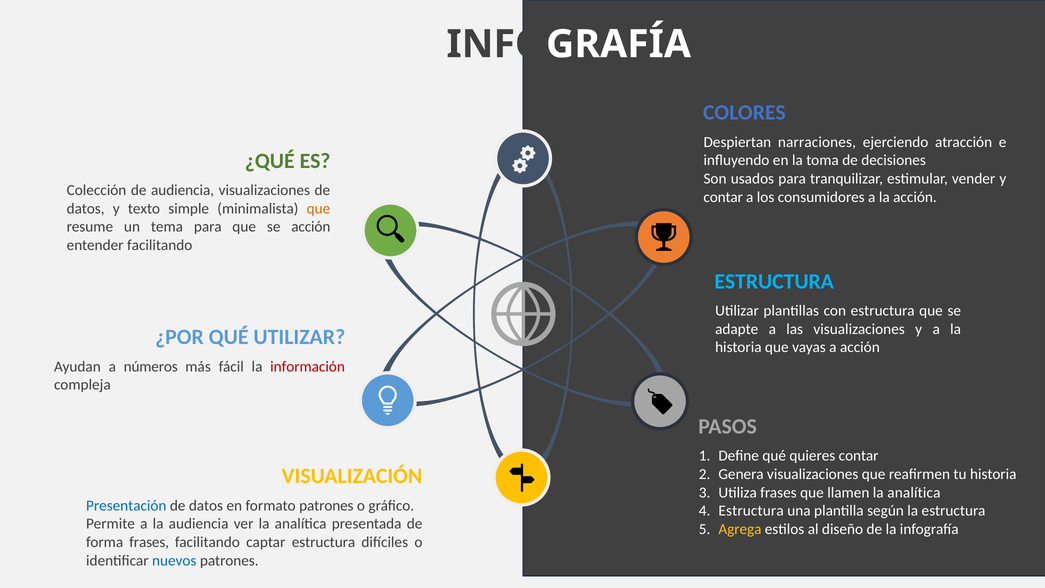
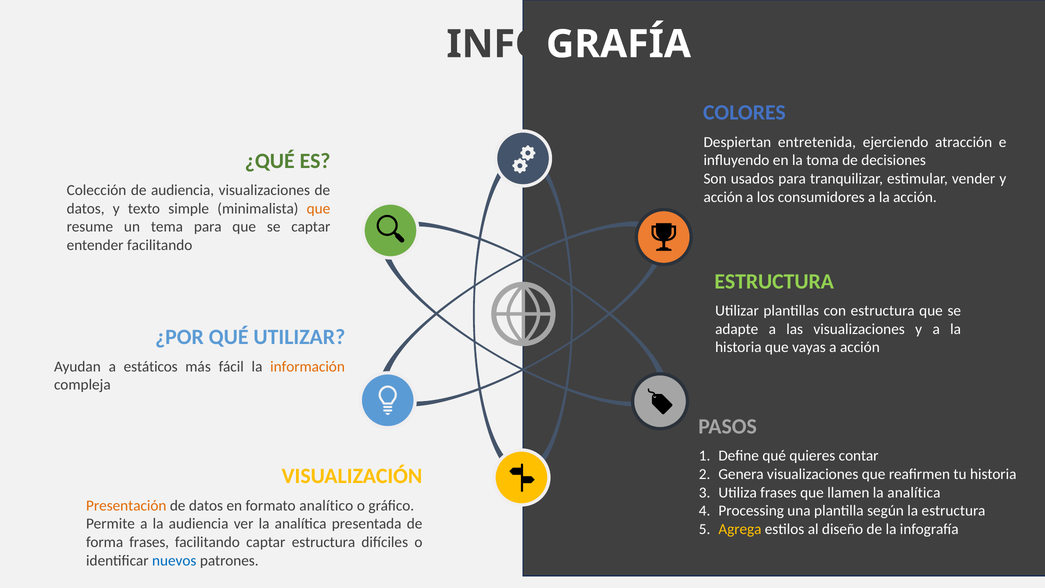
narraciones: narraciones -> entretenida (817, 142)
contar: contar -> acción (723, 197)
se acción: acción -> captar (311, 227)
ESTRUCTURA colour: light blue -> light green (774, 281)
números: números -> estáticos (151, 366)
información colour: red -> orange (308, 366)
Presentación colour: blue -> orange (126, 505)
formato patrones: patrones -> analítico (326, 505)
Estructura: Estructura -> Processing (751, 511)
